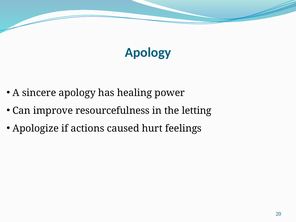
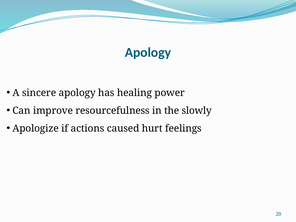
letting: letting -> slowly (197, 111)
